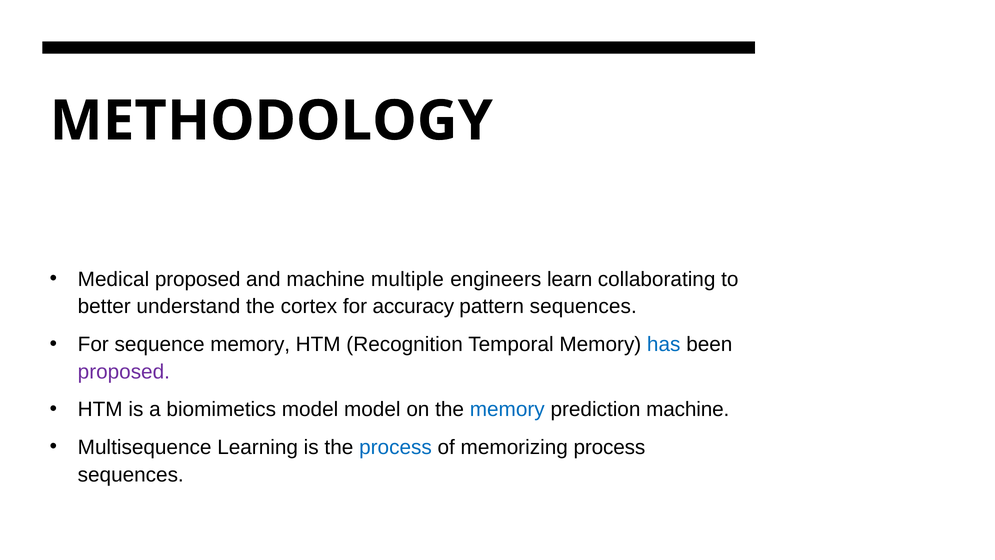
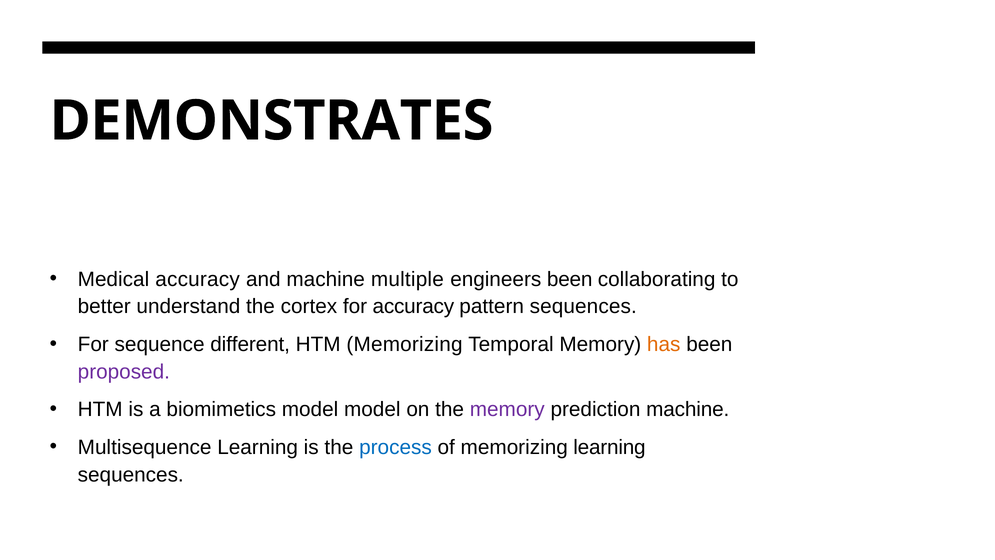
METHODOLOGY: METHODOLOGY -> DEMONSTRATES (272, 121)
Medical proposed: proposed -> accuracy (198, 279)
engineers learn: learn -> been (570, 279)
sequence memory: memory -> different (250, 344)
HTM Recognition: Recognition -> Memorizing (404, 344)
has colour: blue -> orange (664, 344)
memory colour: blue -> purple (507, 409)
memorizing process: process -> learning (609, 447)
